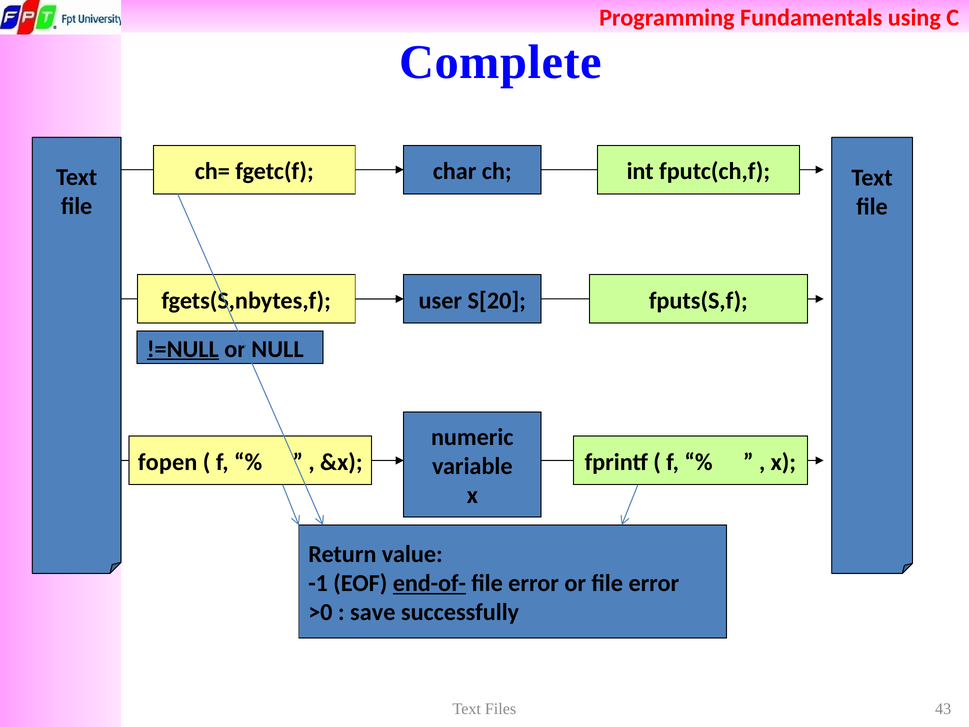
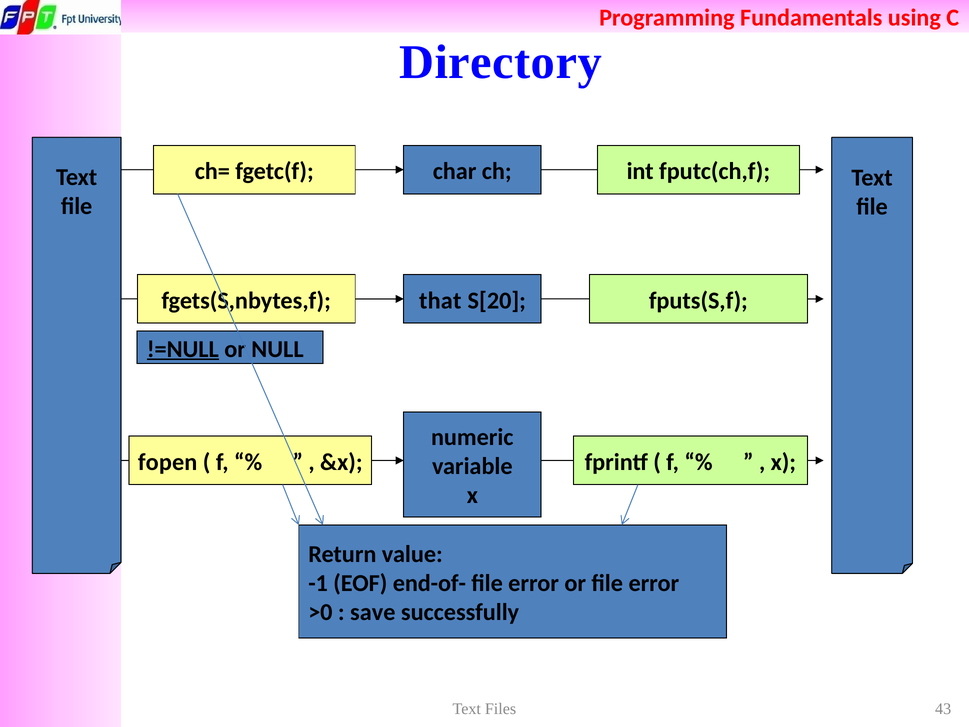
Complete: Complete -> Directory (500, 62)
user: user -> that (440, 300)
end-of- underline: present -> none (429, 583)
